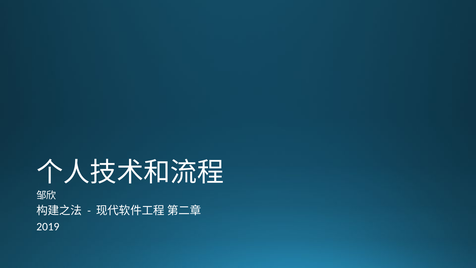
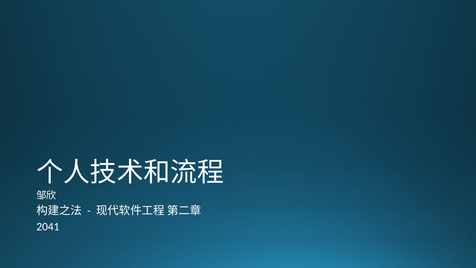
2019: 2019 -> 2041 (48, 227)
